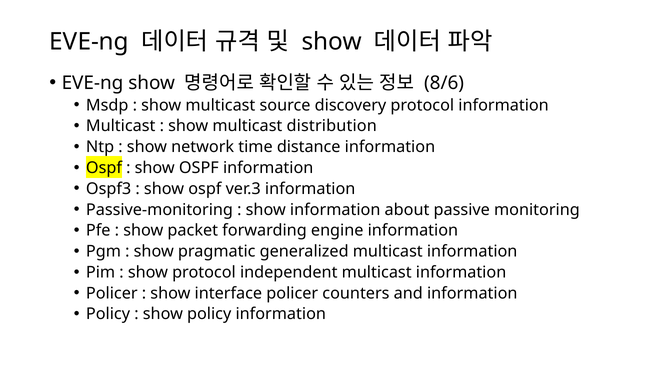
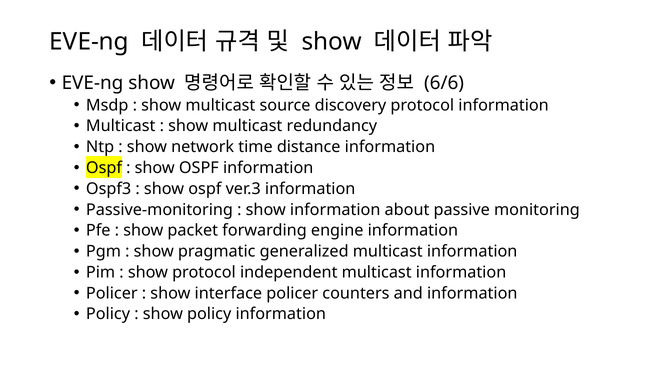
8/6: 8/6 -> 6/6 (444, 83)
distribution: distribution -> redundancy (332, 126)
